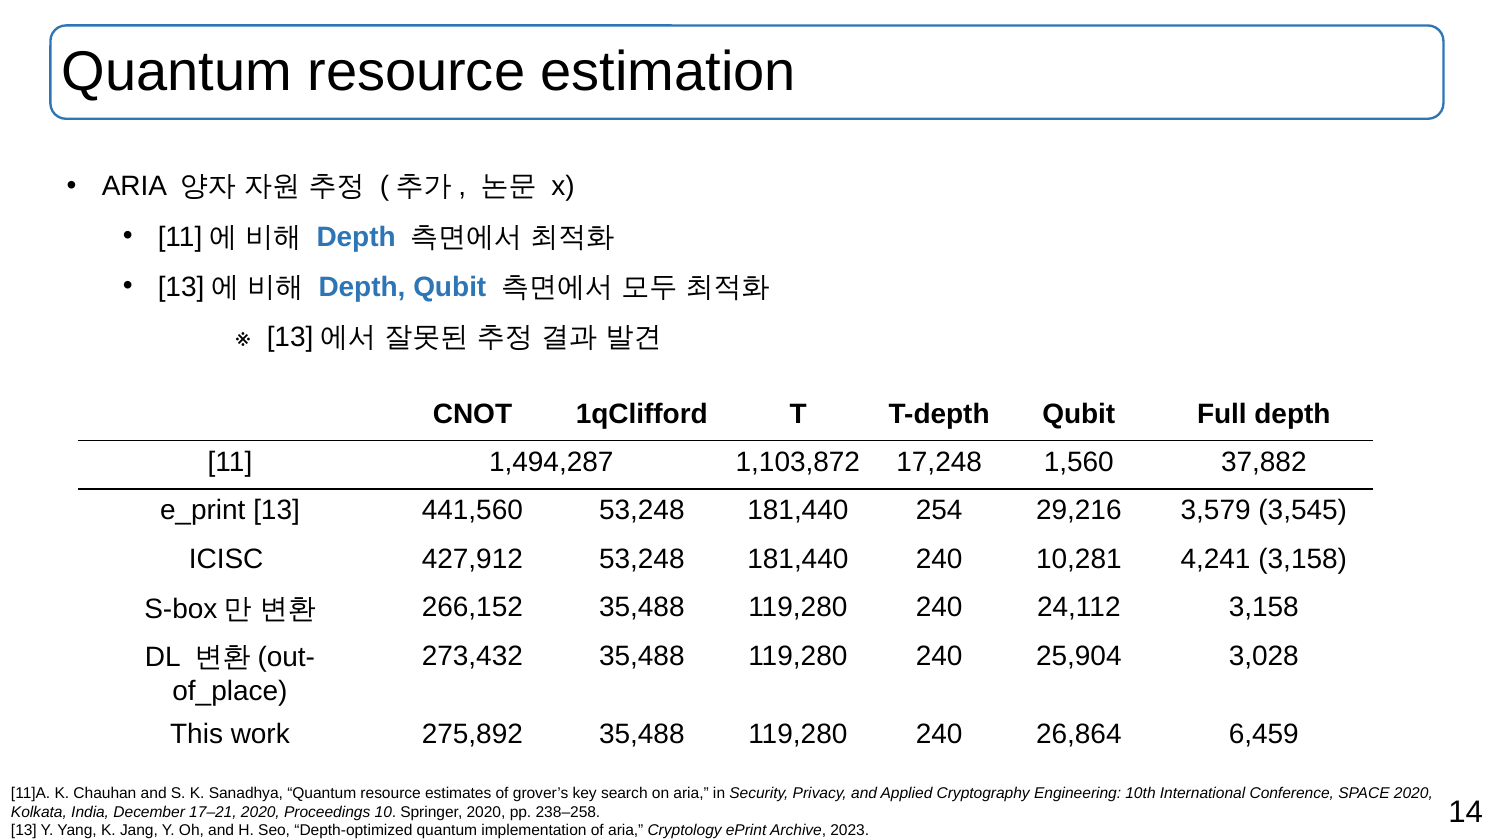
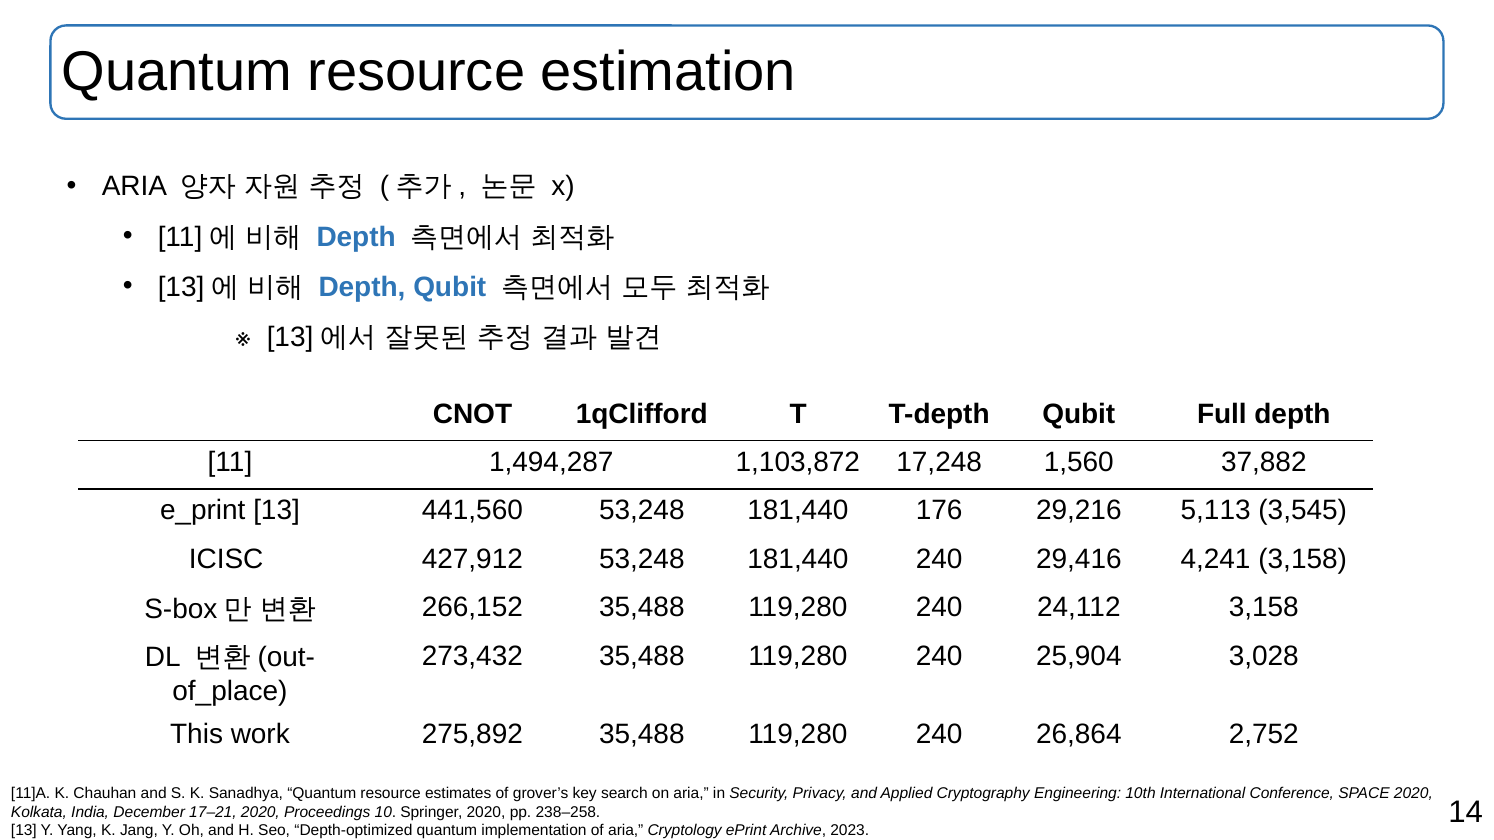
254: 254 -> 176 (939, 511)
3,579: 3,579 -> 5,113 (1216, 511)
10,281: 10,281 -> 29,416 (1079, 559)
6,459: 6,459 -> 2,752 (1264, 734)
